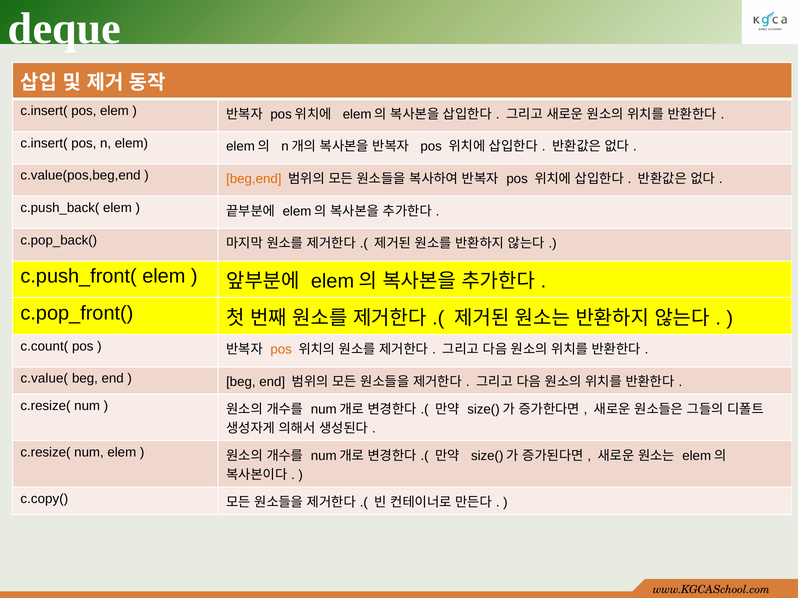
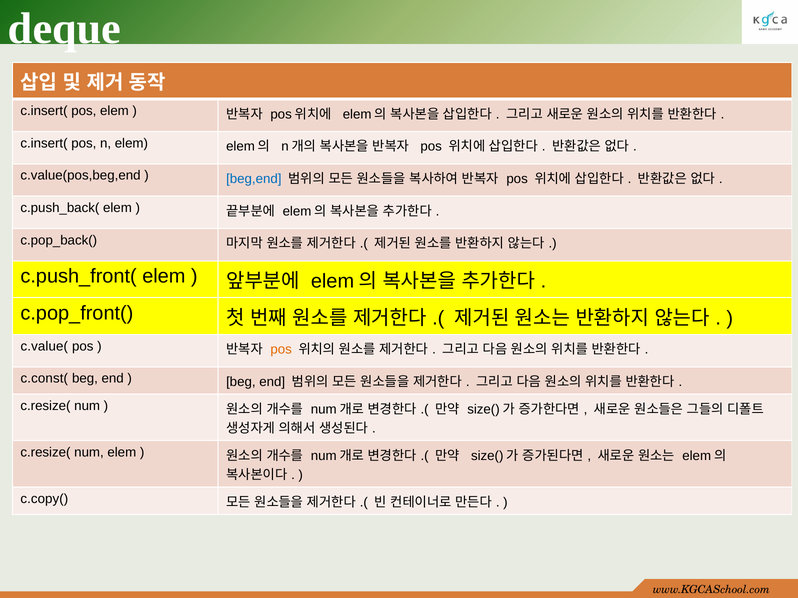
beg,end colour: orange -> blue (254, 179)
c.count(: c.count( -> c.value( (44, 346)
c.value(: c.value( -> c.const( (44, 379)
